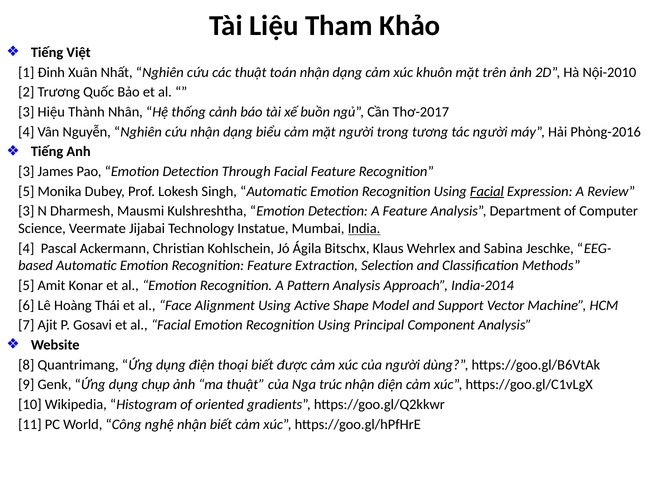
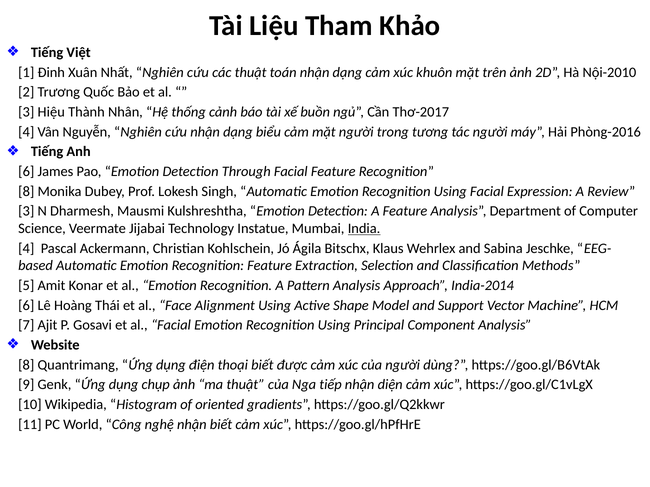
3: 3 -> 6 (26, 172)
5: 5 -> 8 (26, 192)
Facial underline: present -> none (487, 192)
trúc: trúc -> tiếp (331, 385)
